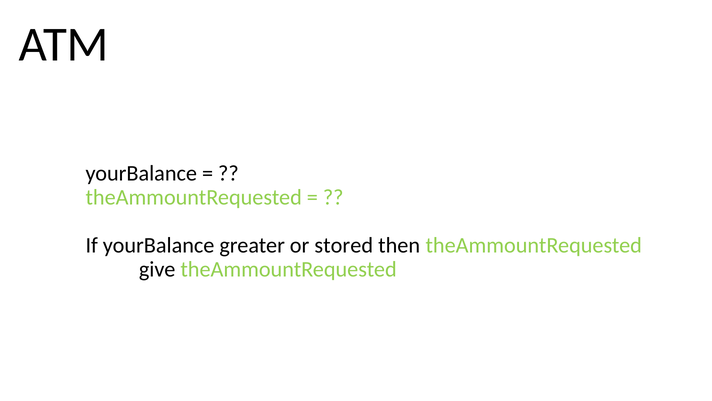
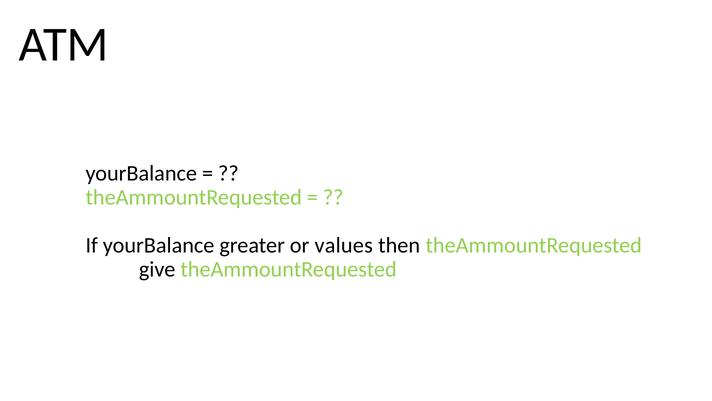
stored: stored -> values (344, 245)
